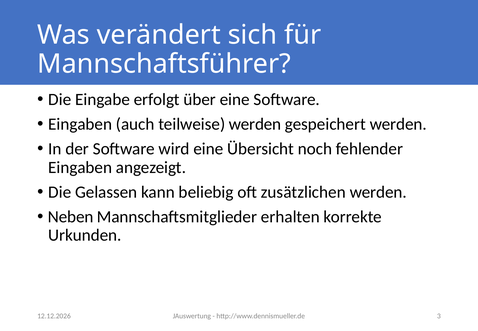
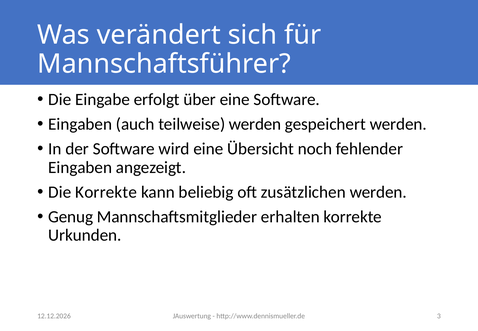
Die Gelassen: Gelassen -> Korrekte (106, 192)
Neben: Neben -> Genug (71, 217)
